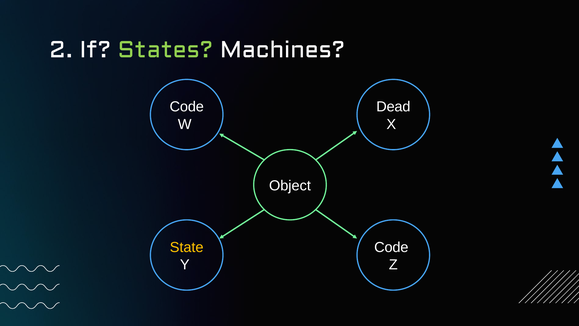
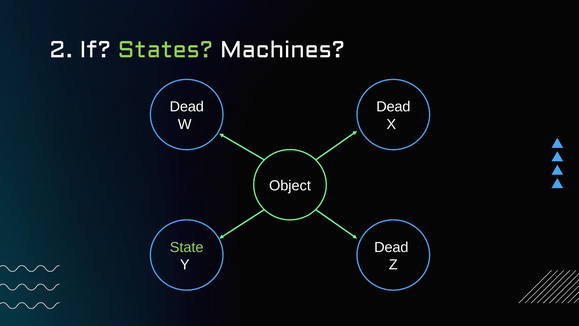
Code: Code -> Dead (187, 107)
State colour: yellow -> light green (187, 247)
Code: Code -> Dead (391, 247)
